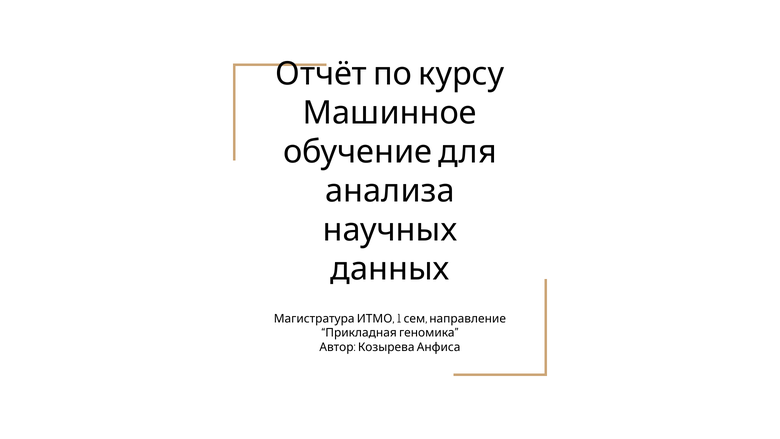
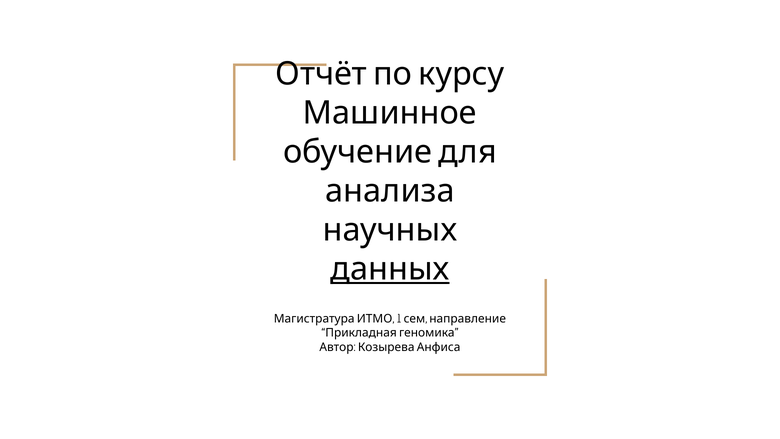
данных underline: none -> present (390, 269)
